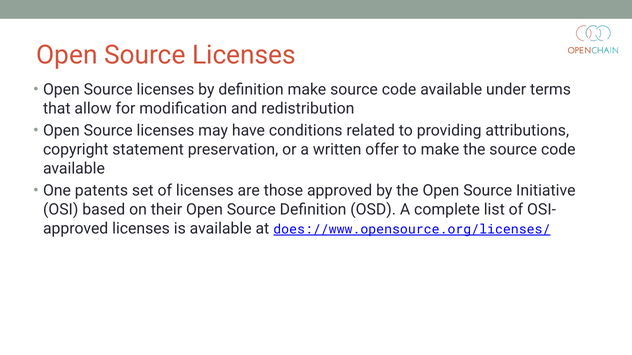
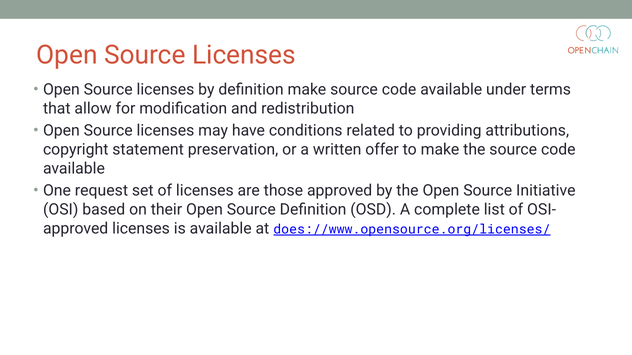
patents: patents -> request (101, 191)
